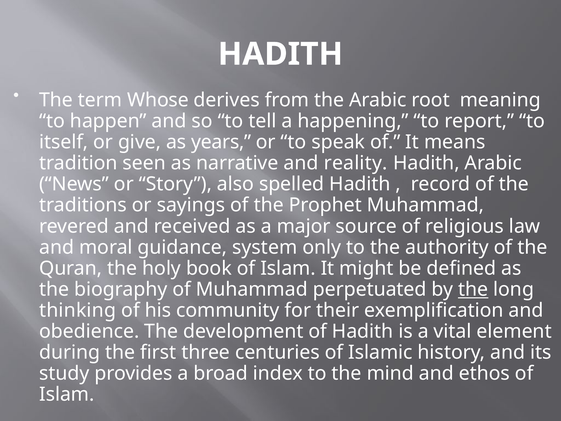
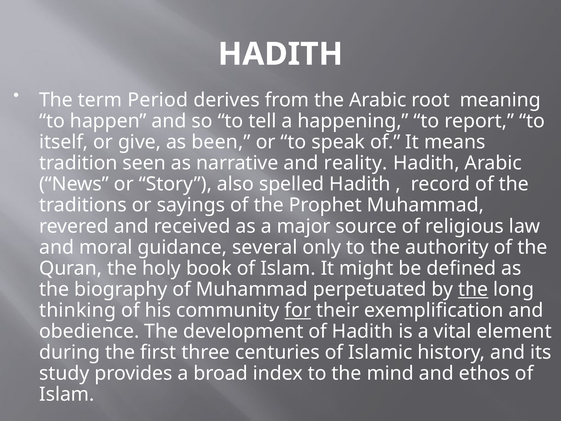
Whose: Whose -> Period (158, 100)
years: years -> been (221, 142)
system: system -> several (265, 247)
for underline: none -> present (298, 310)
